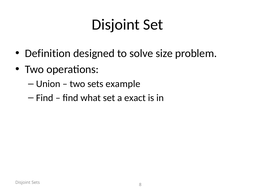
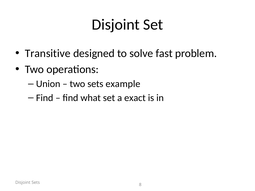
Definition: Definition -> Transitive (48, 53)
size: size -> fast (164, 53)
